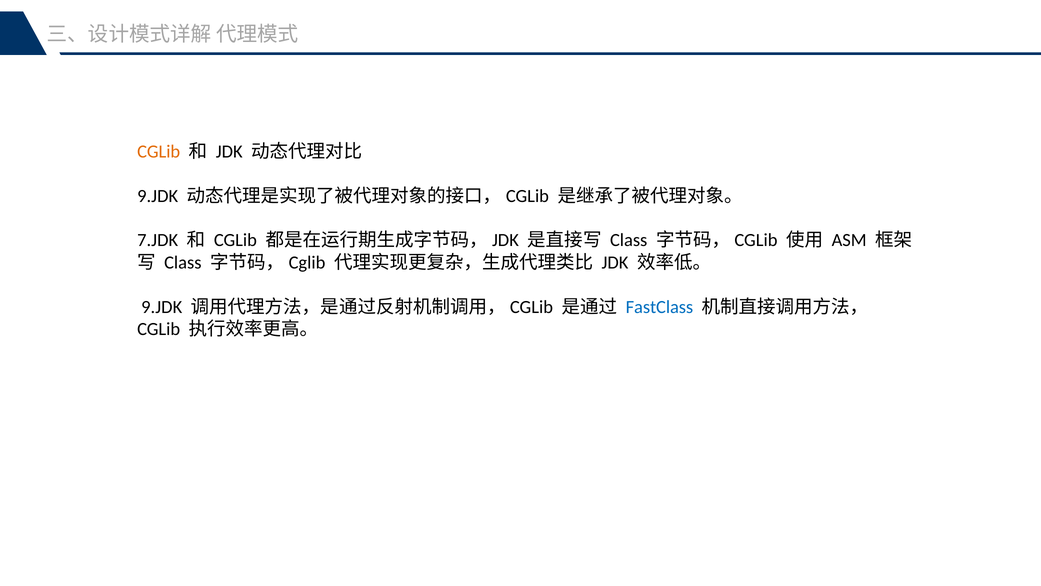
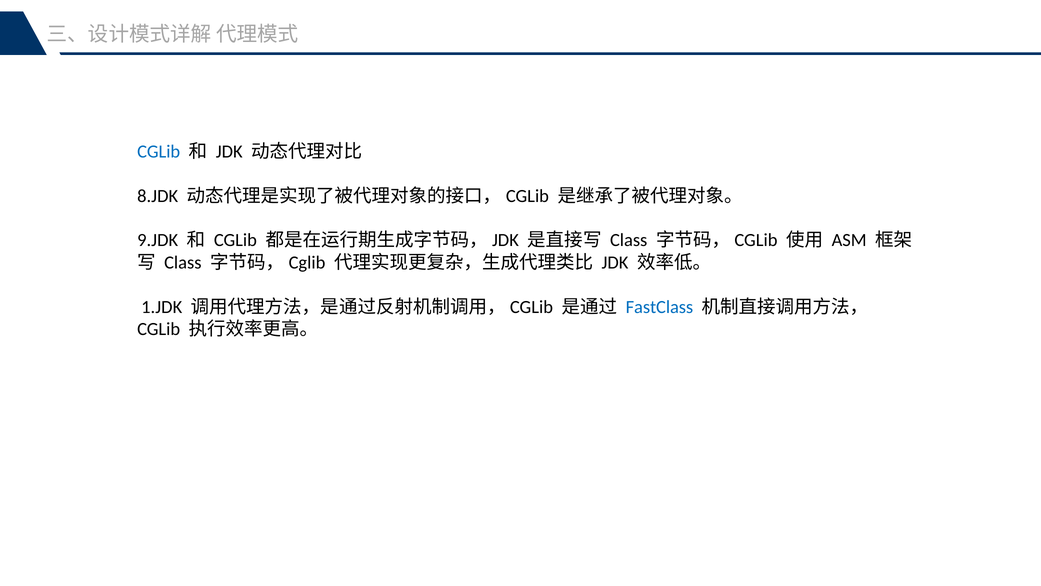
CGLib colour: orange -> blue (159, 151)
9.JDK: 9.JDK -> 8.JDK (158, 196)
7.JDK: 7.JDK -> 9.JDK (158, 240)
9.JDK: 9.JDK -> 1.JDK (162, 307)
